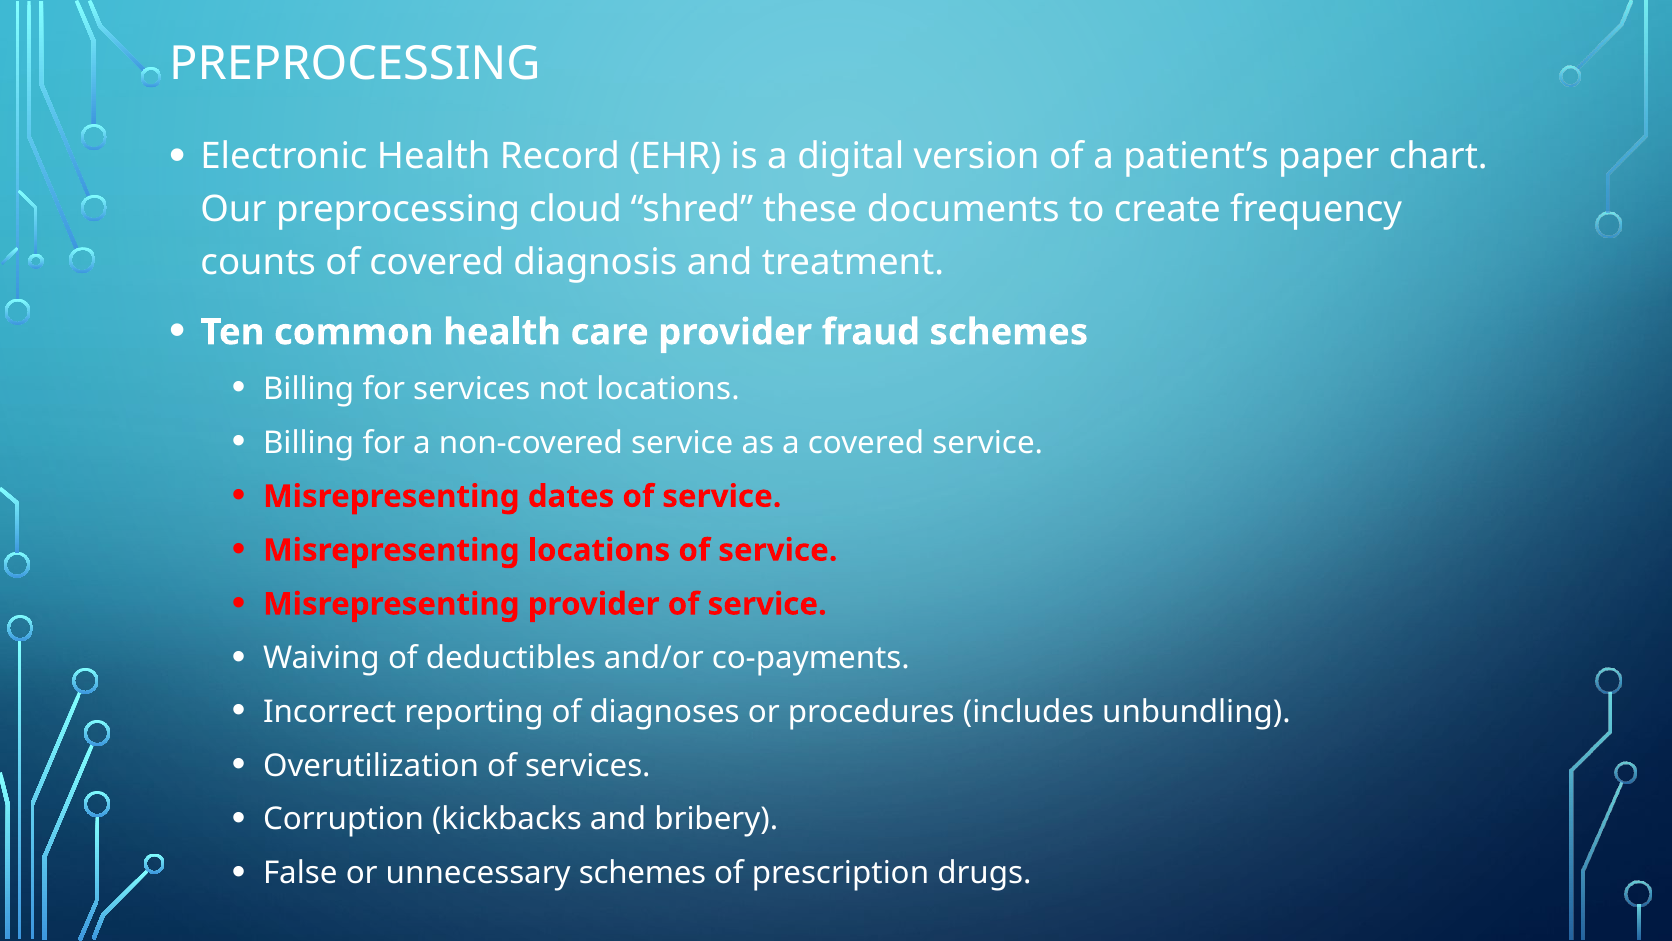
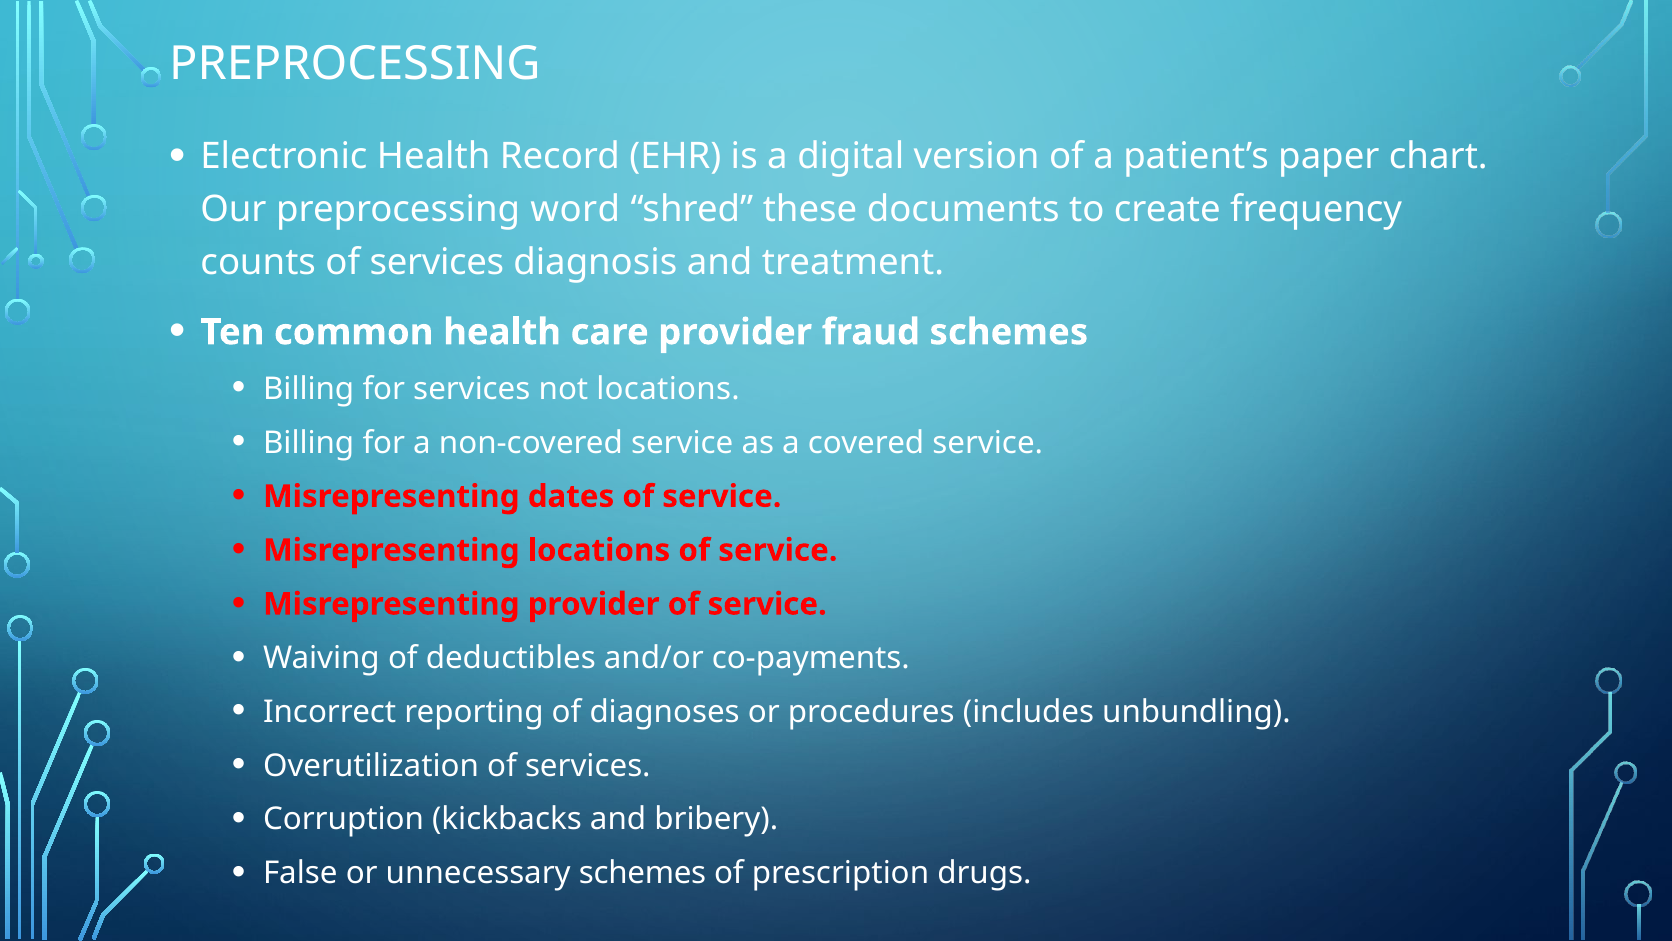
cloud: cloud -> word (575, 209)
counts of covered: covered -> services (437, 262)
